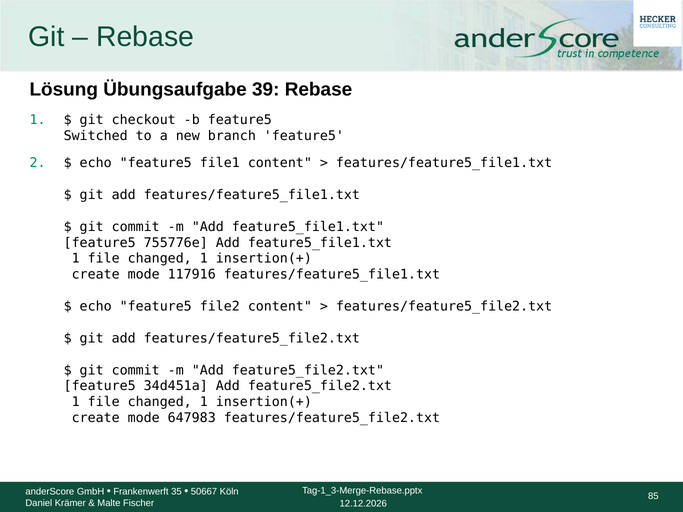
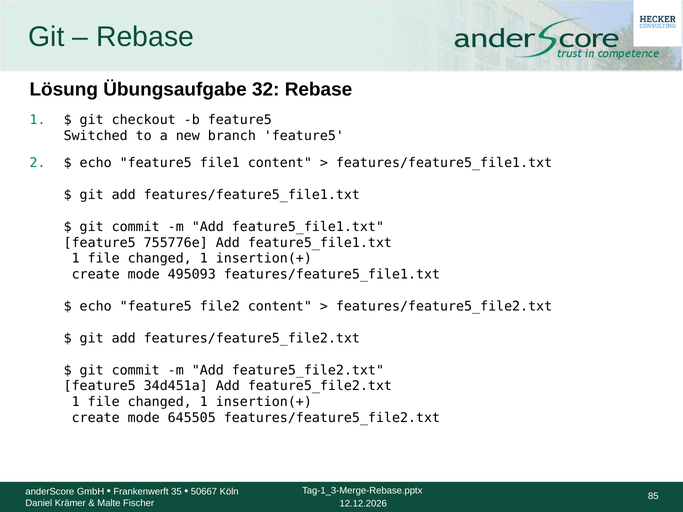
39: 39 -> 32 (266, 89)
117916: 117916 -> 495093 (192, 275)
647983: 647983 -> 645505 (192, 418)
